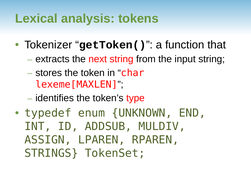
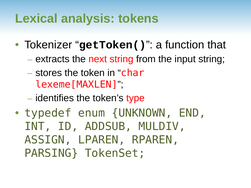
STRINGS: STRINGS -> PARSING (51, 153)
